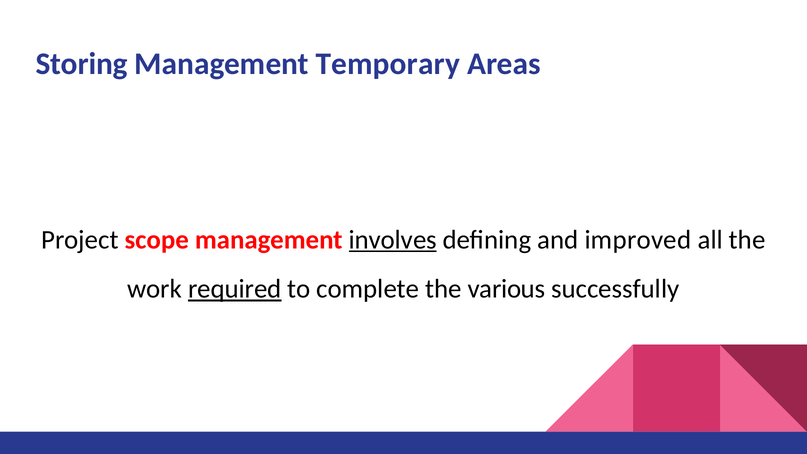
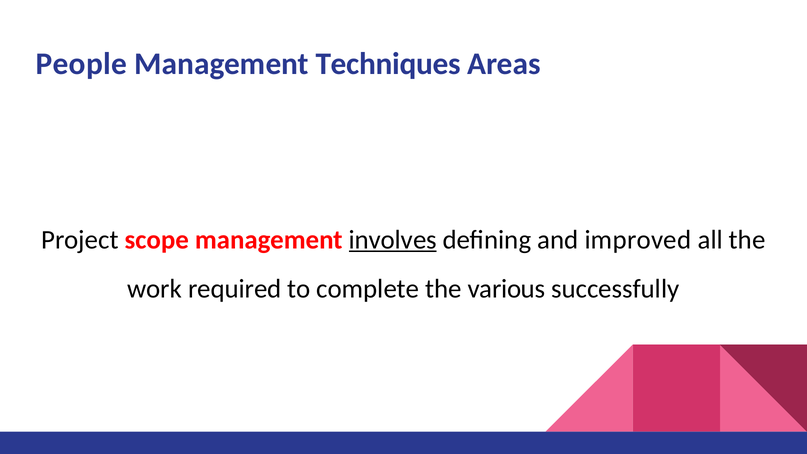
Storing: Storing -> People (81, 64)
Temporary: Temporary -> Techniques (388, 64)
required underline: present -> none (235, 289)
